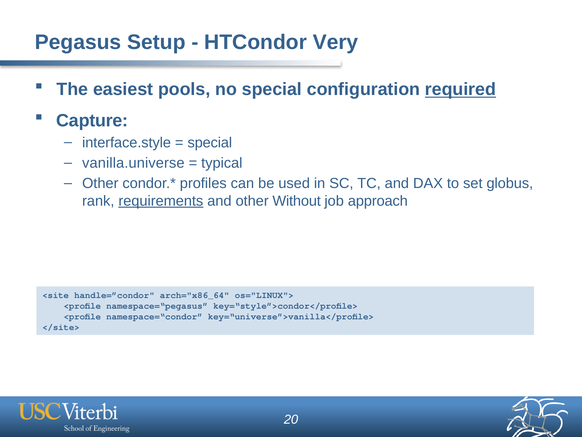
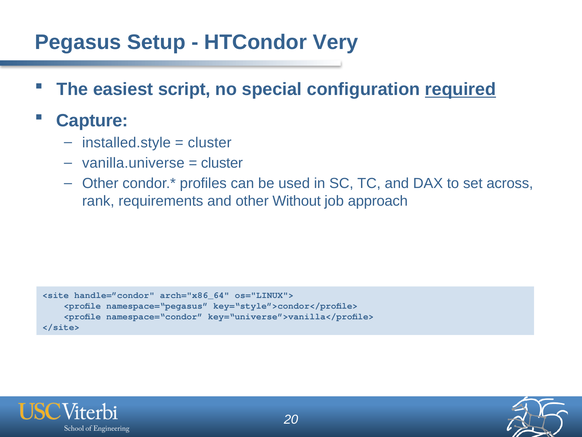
pools: pools -> script (184, 89)
interface.style: interface.style -> installed.style (126, 142)
special: special -> cluster (210, 142)
typical: typical -> cluster (222, 163)
globus: globus -> across (510, 183)
requirements underline: present -> none (161, 201)
